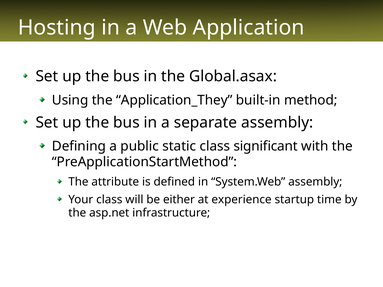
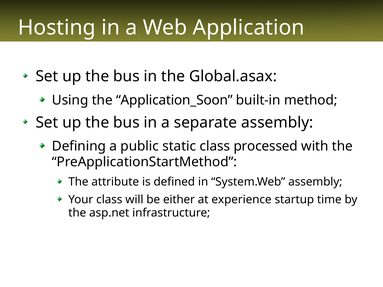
Application_They: Application_They -> Application_Soon (174, 100)
significant: significant -> processed (266, 146)
